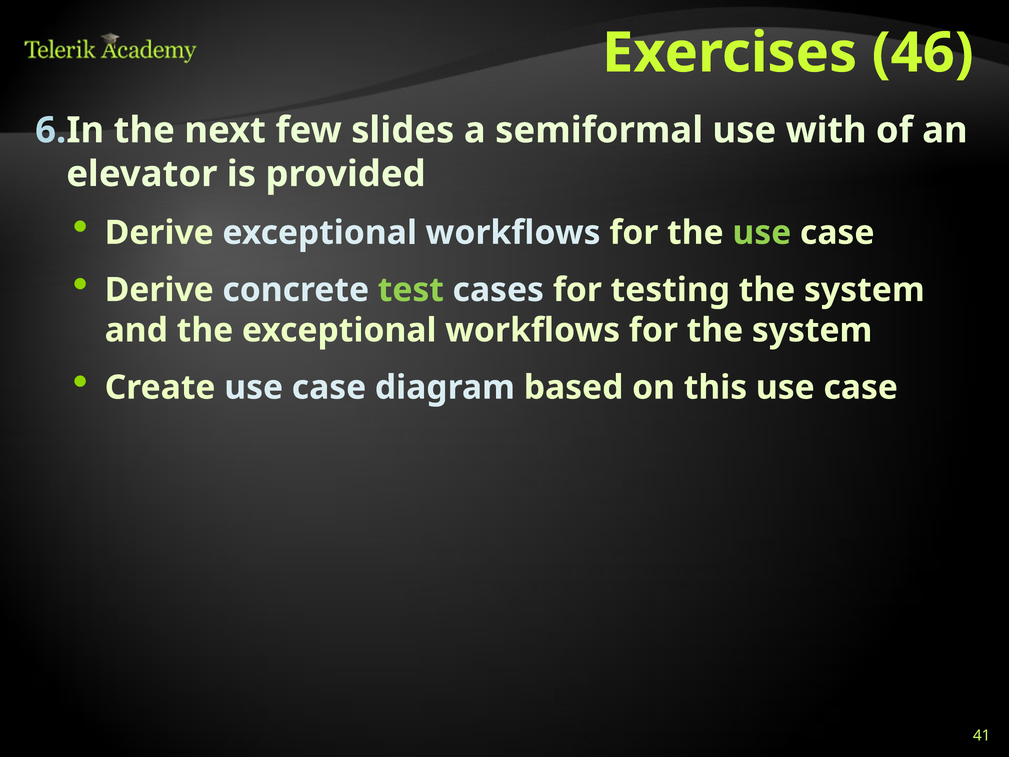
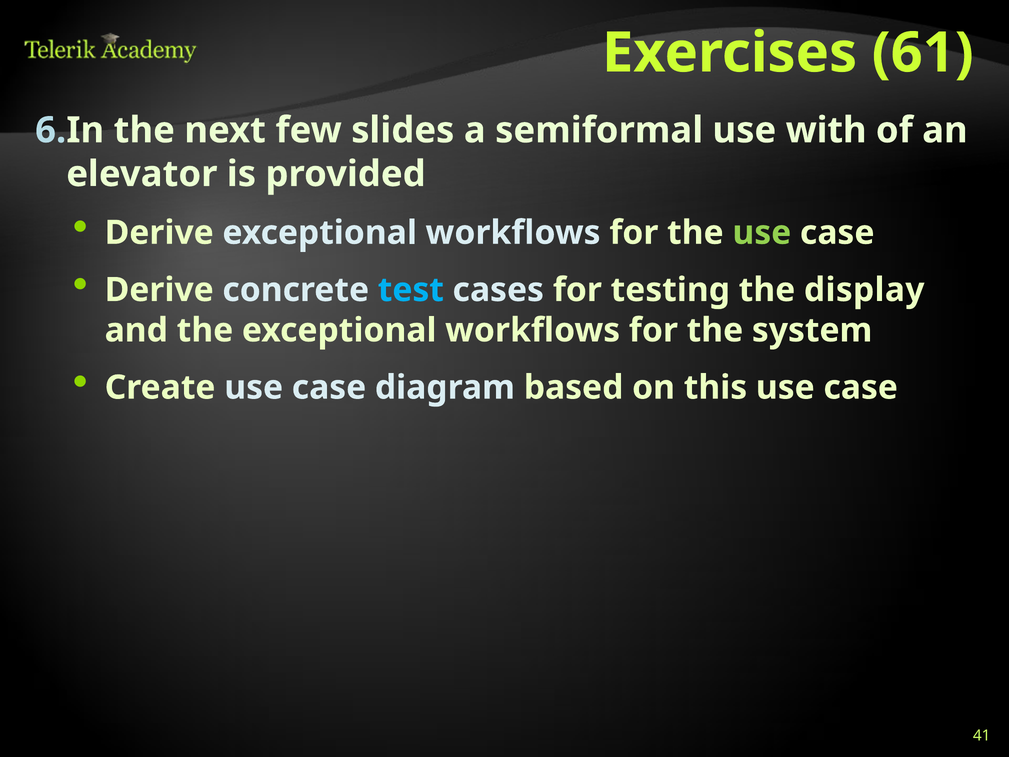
46: 46 -> 61 (923, 53)
test colour: light green -> light blue (411, 290)
testing the system: system -> display (864, 290)
